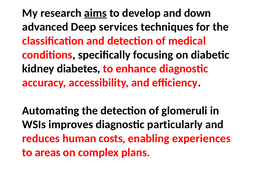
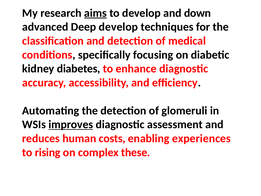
Deep services: services -> develop (118, 27)
improves underline: none -> present (71, 124)
particularly: particularly -> assessment (175, 124)
areas: areas -> rising (48, 152)
plans: plans -> these (136, 152)
